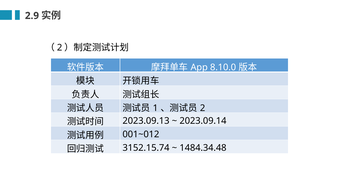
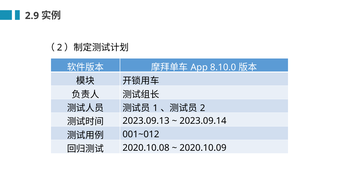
3152.15.74: 3152.15.74 -> 2020.10.08 (146, 148)
1484.34.48: 1484.34.48 -> 2020.10.09 (203, 148)
